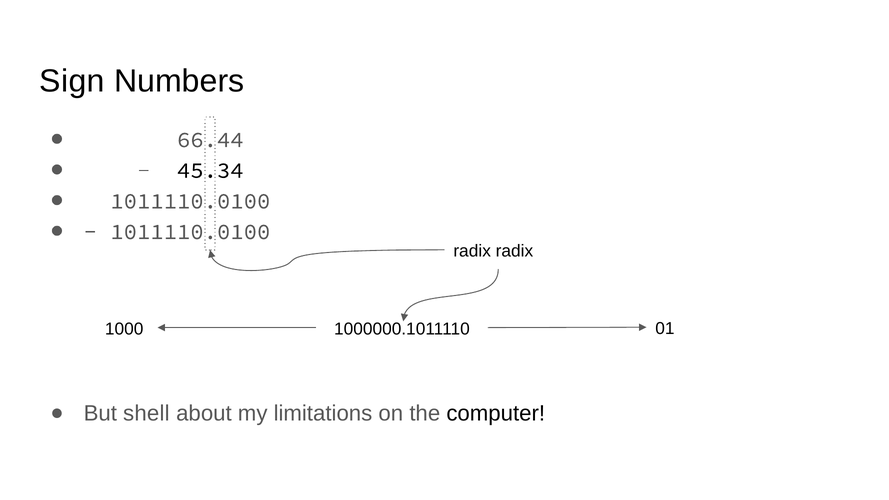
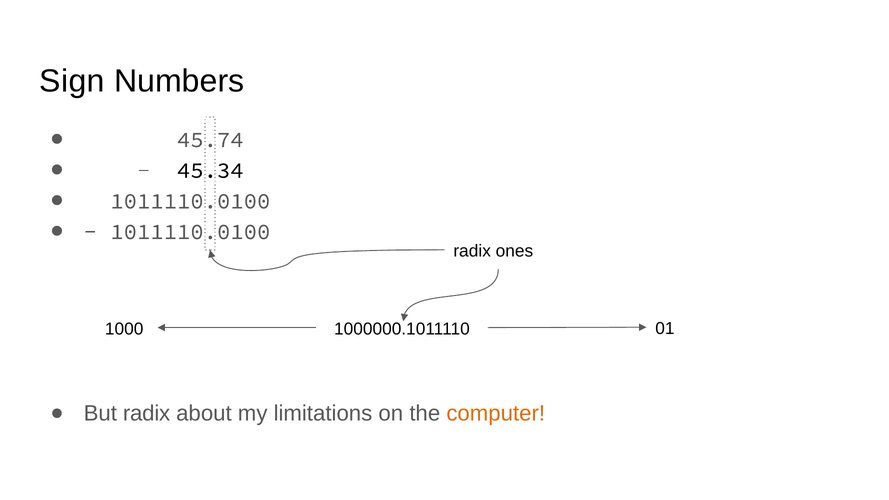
66.44: 66.44 -> 45.74 (210, 140)
radix radix: radix -> ones (514, 251)
But shell: shell -> radix (147, 414)
computer colour: black -> orange (496, 414)
